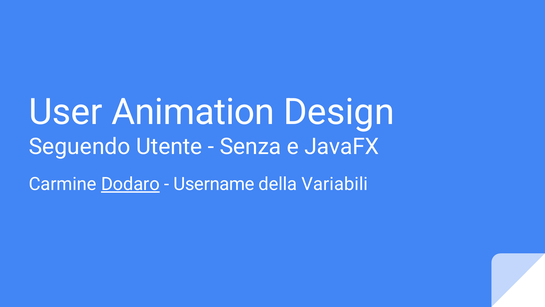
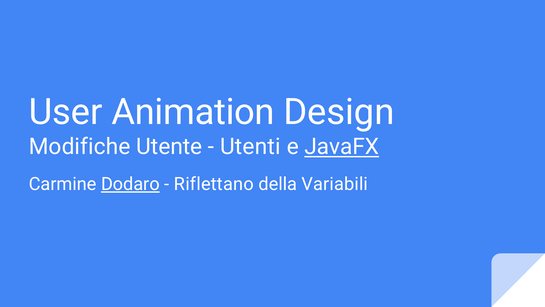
Seguendo: Seguendo -> Modifiche (80, 147)
Senza: Senza -> Utenti (250, 147)
JavaFX underline: none -> present (342, 147)
Username: Username -> Riflettano (214, 184)
